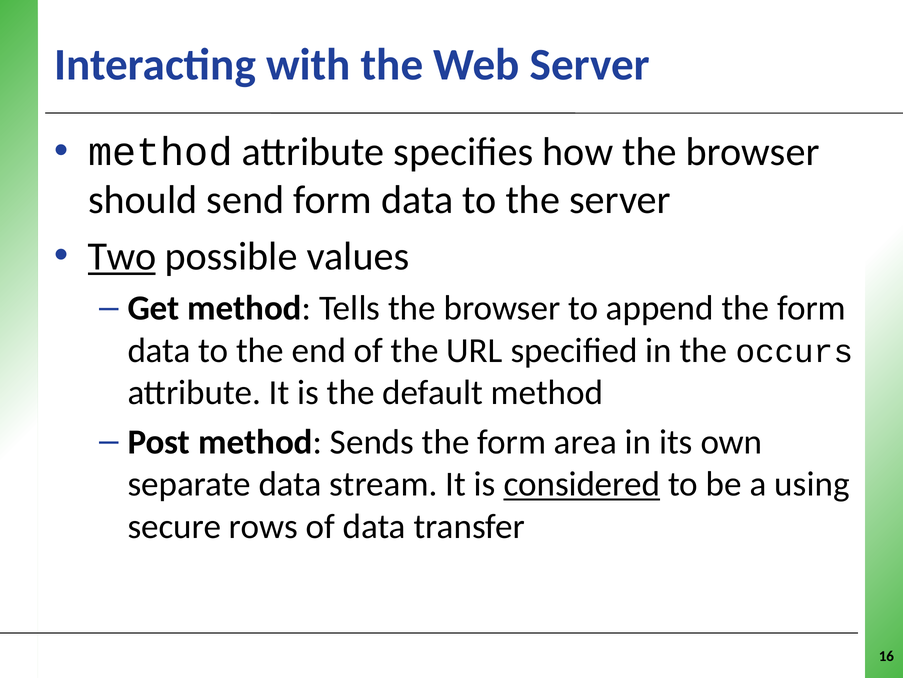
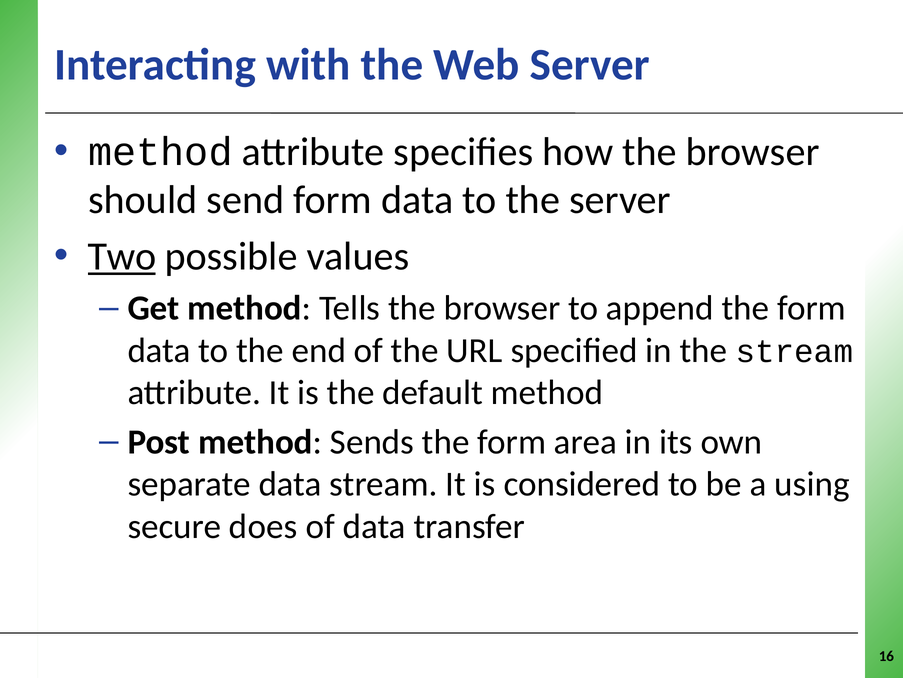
the occurs: occurs -> stream (794, 351)
considered underline: present -> none (582, 484)
rows: rows -> does (263, 526)
